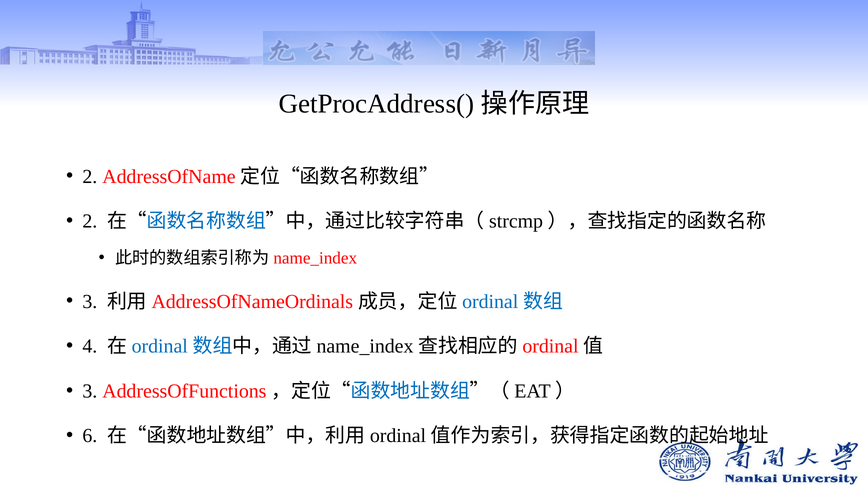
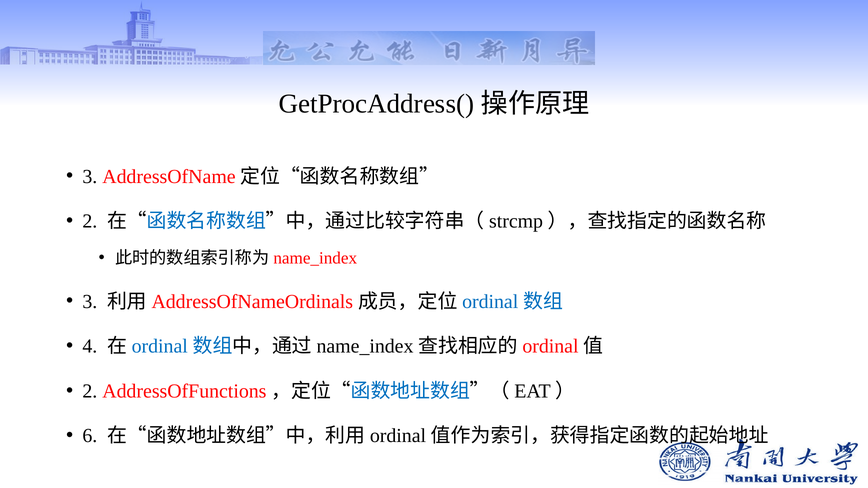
2: 2 -> 3 (90, 177)
3: 3 -> 2 (90, 391)
